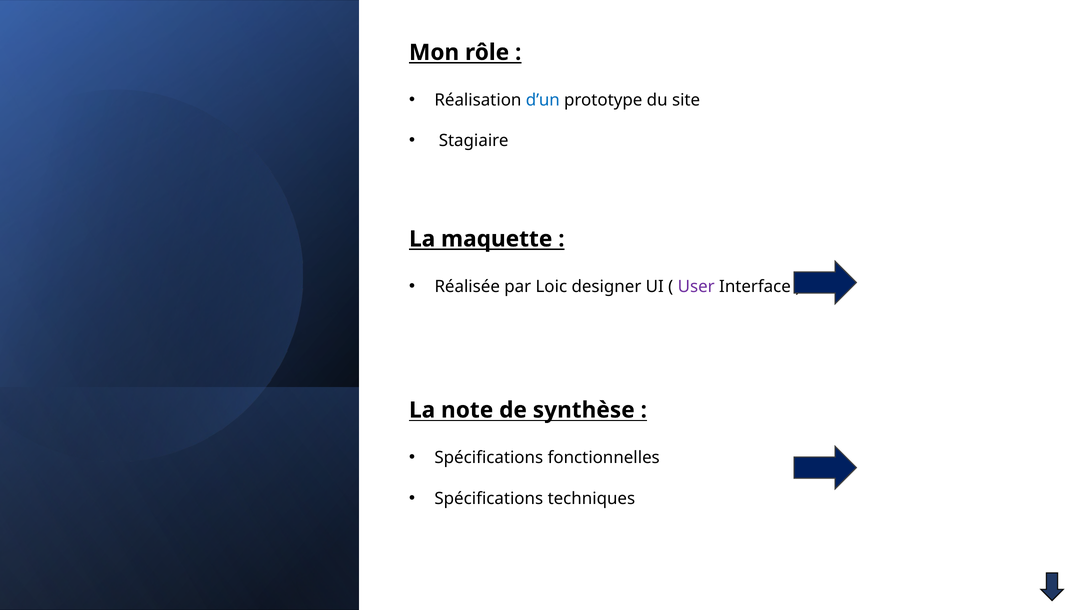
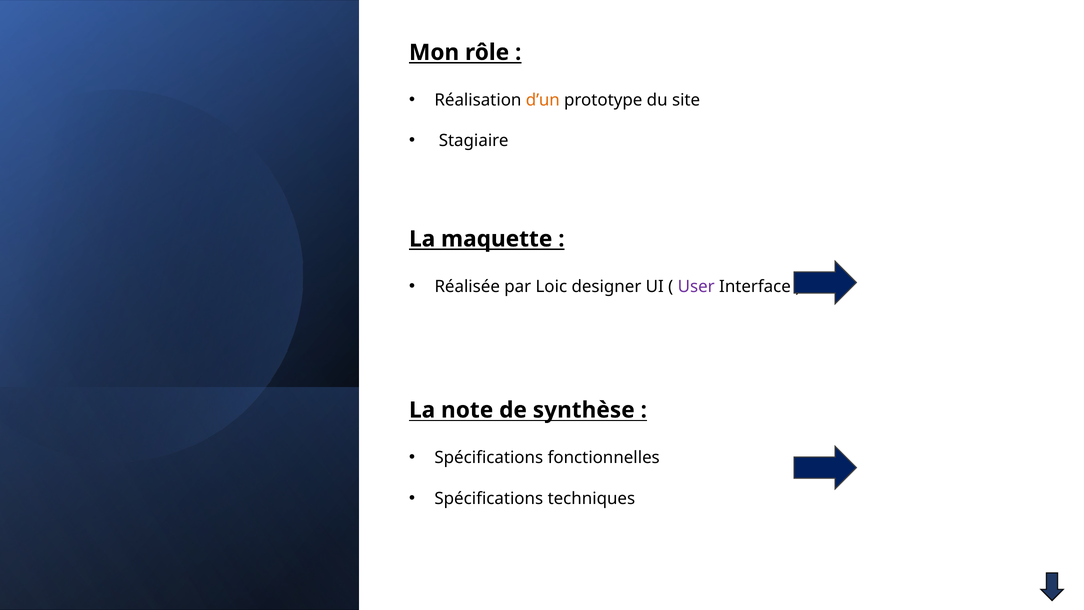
d’un colour: blue -> orange (543, 100)
